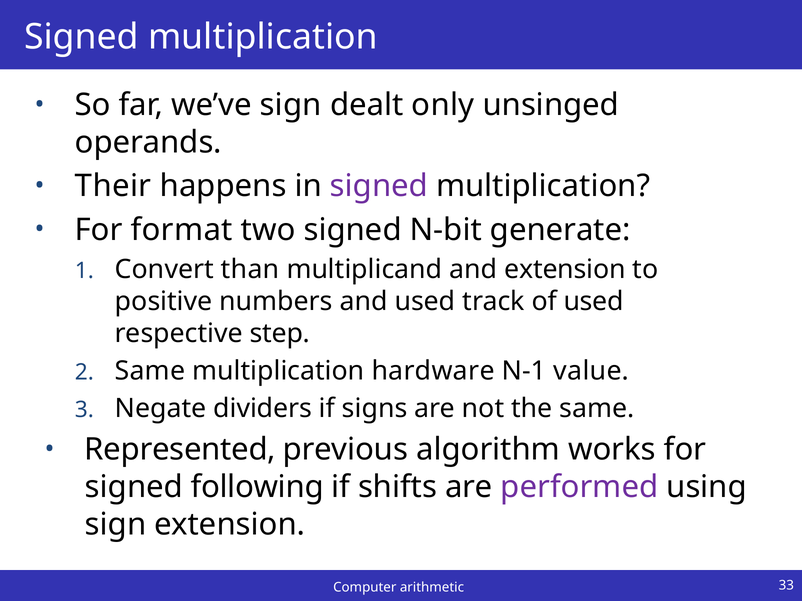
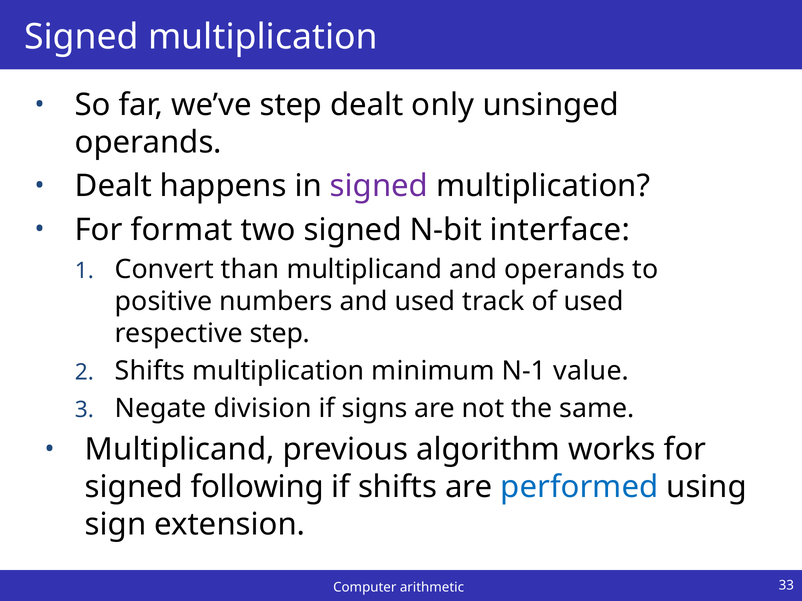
we’ve sign: sign -> step (291, 105)
Their: Their -> Dealt (113, 186)
generate: generate -> interface (560, 230)
and extension: extension -> operands (565, 270)
Same: Same -> Shifts (150, 371)
hardware: hardware -> minimum (433, 371)
dividers: dividers -> division (263, 409)
Represented: Represented -> Multiplicand (180, 450)
performed colour: purple -> blue (579, 488)
